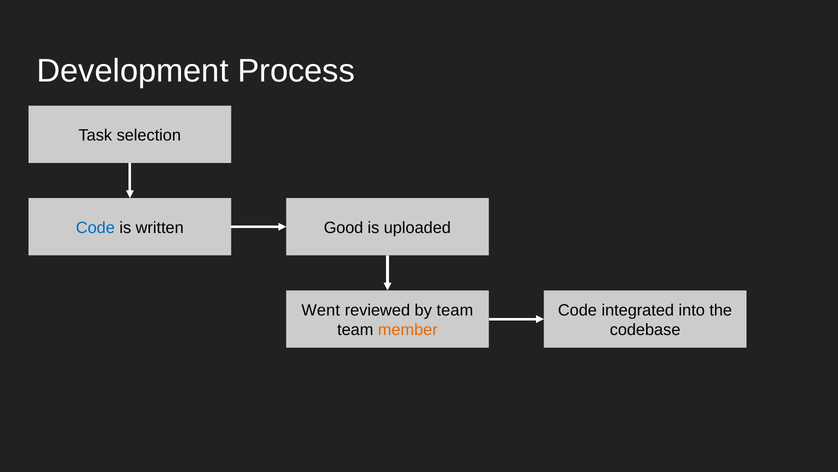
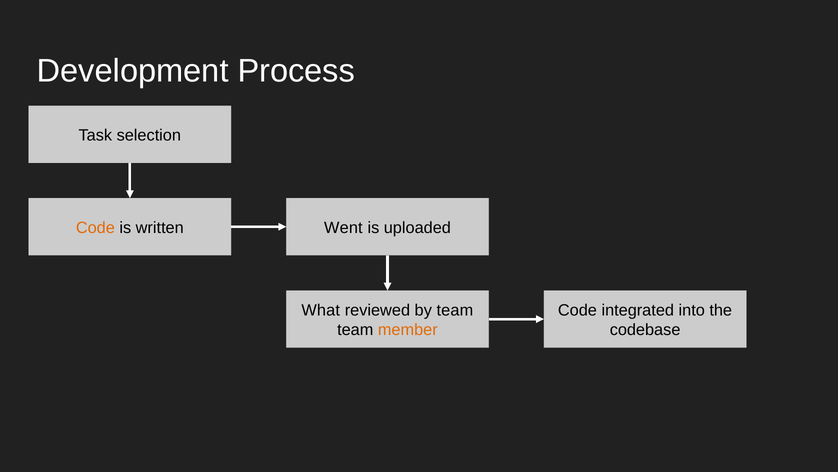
Code colour: blue -> orange (95, 228)
Good: Good -> Went (343, 228)
Went: Went -> What (321, 310)
